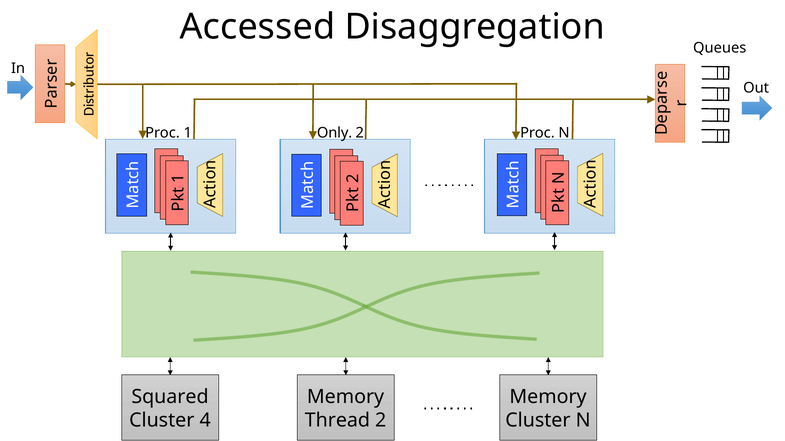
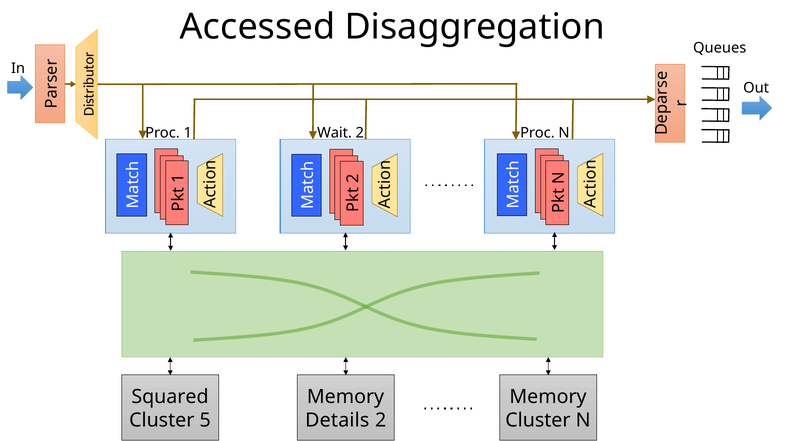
Only: Only -> Wait (335, 133)
4: 4 -> 5 (205, 421)
Thread: Thread -> Details (337, 421)
